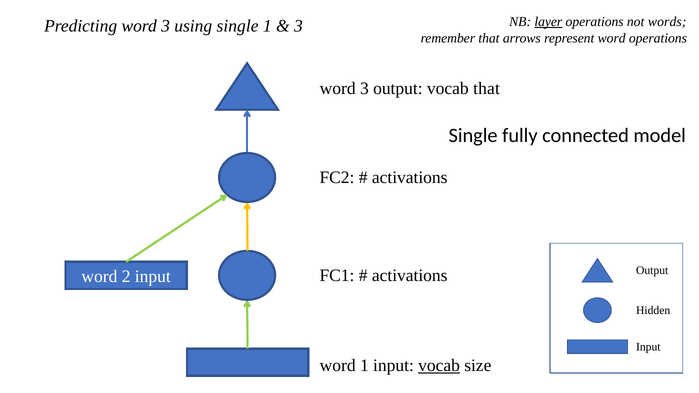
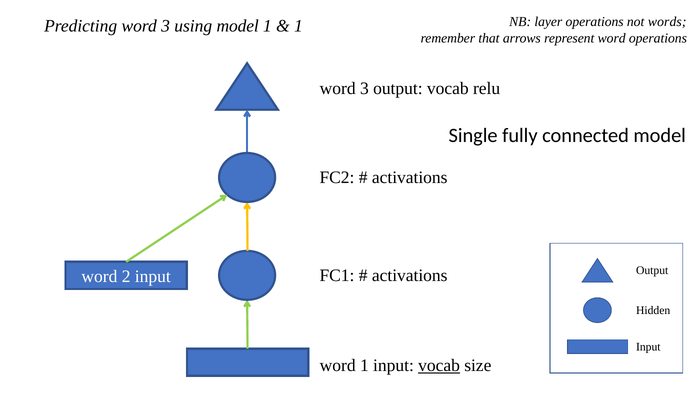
layer underline: present -> none (548, 22)
using single: single -> model (238, 26)
3: 3 -> 1 (298, 26)
vocab that: that -> relu (487, 88)
